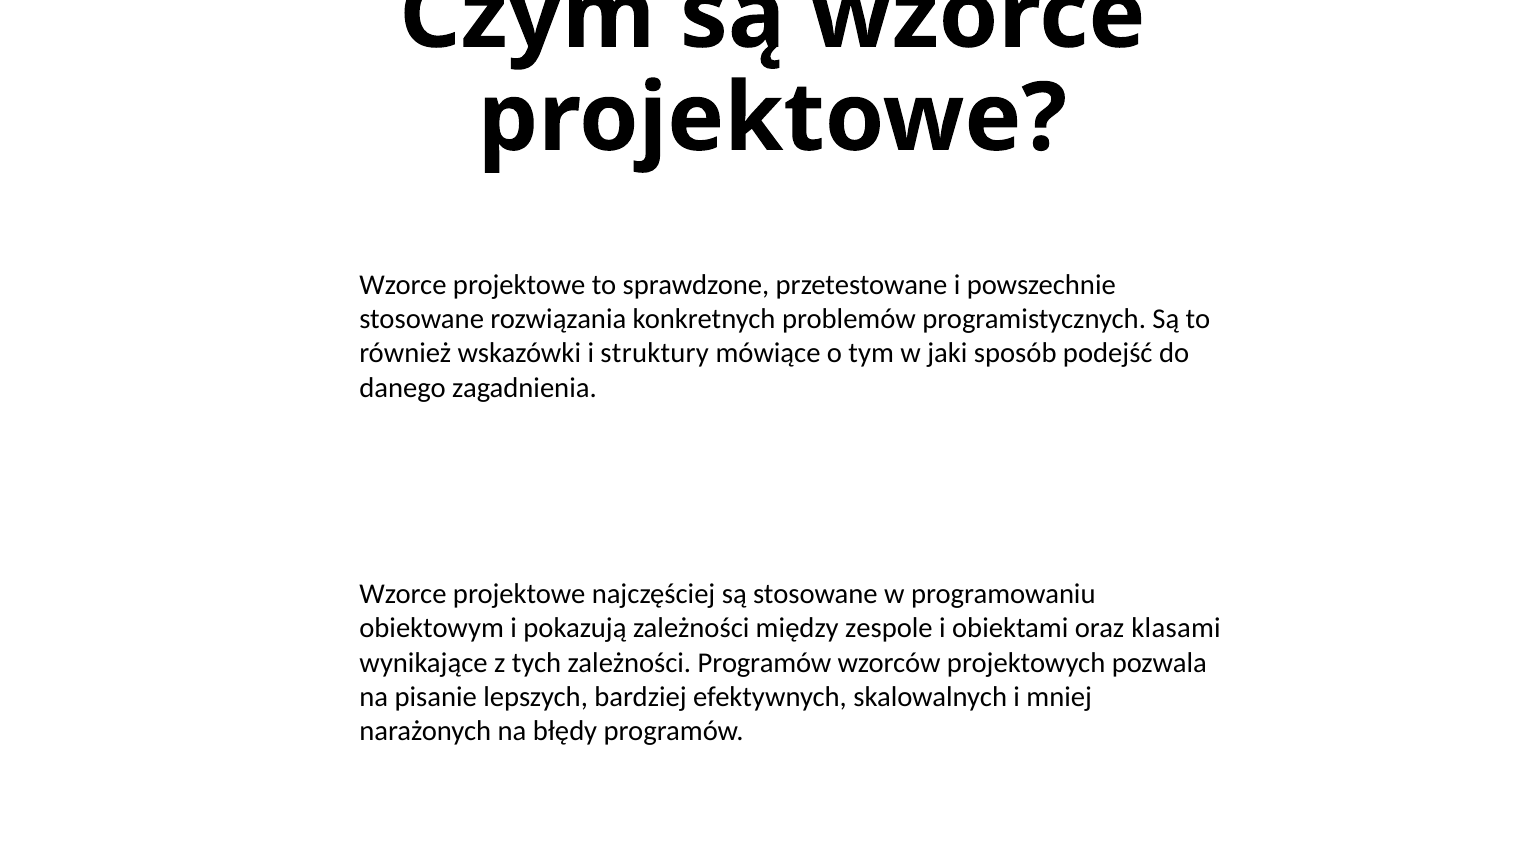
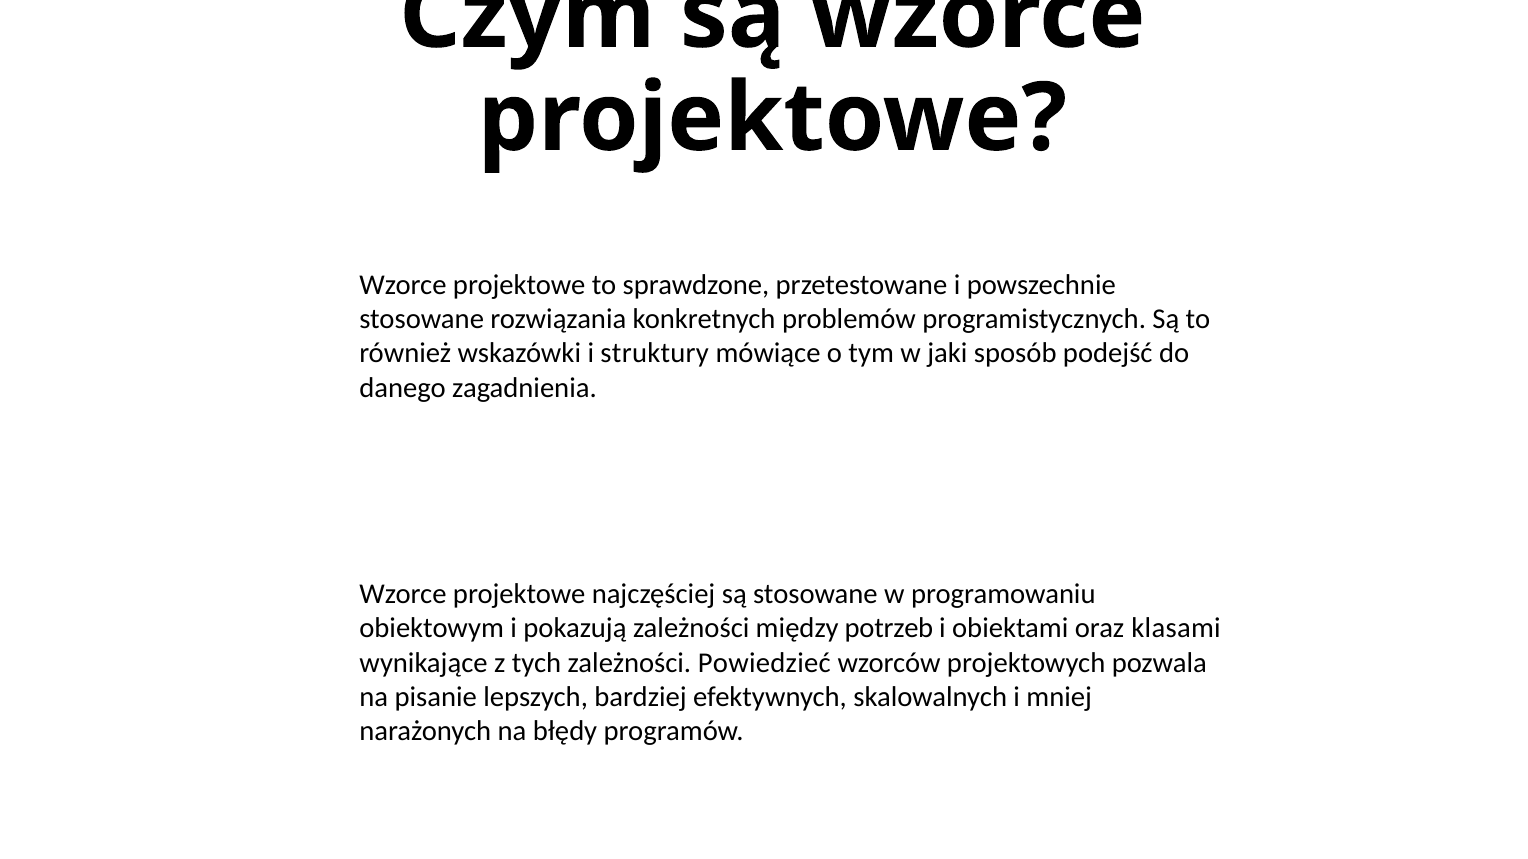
zespole: zespole -> potrzeb (889, 629)
zależności Programów: Programów -> Powiedzieć (764, 663)
